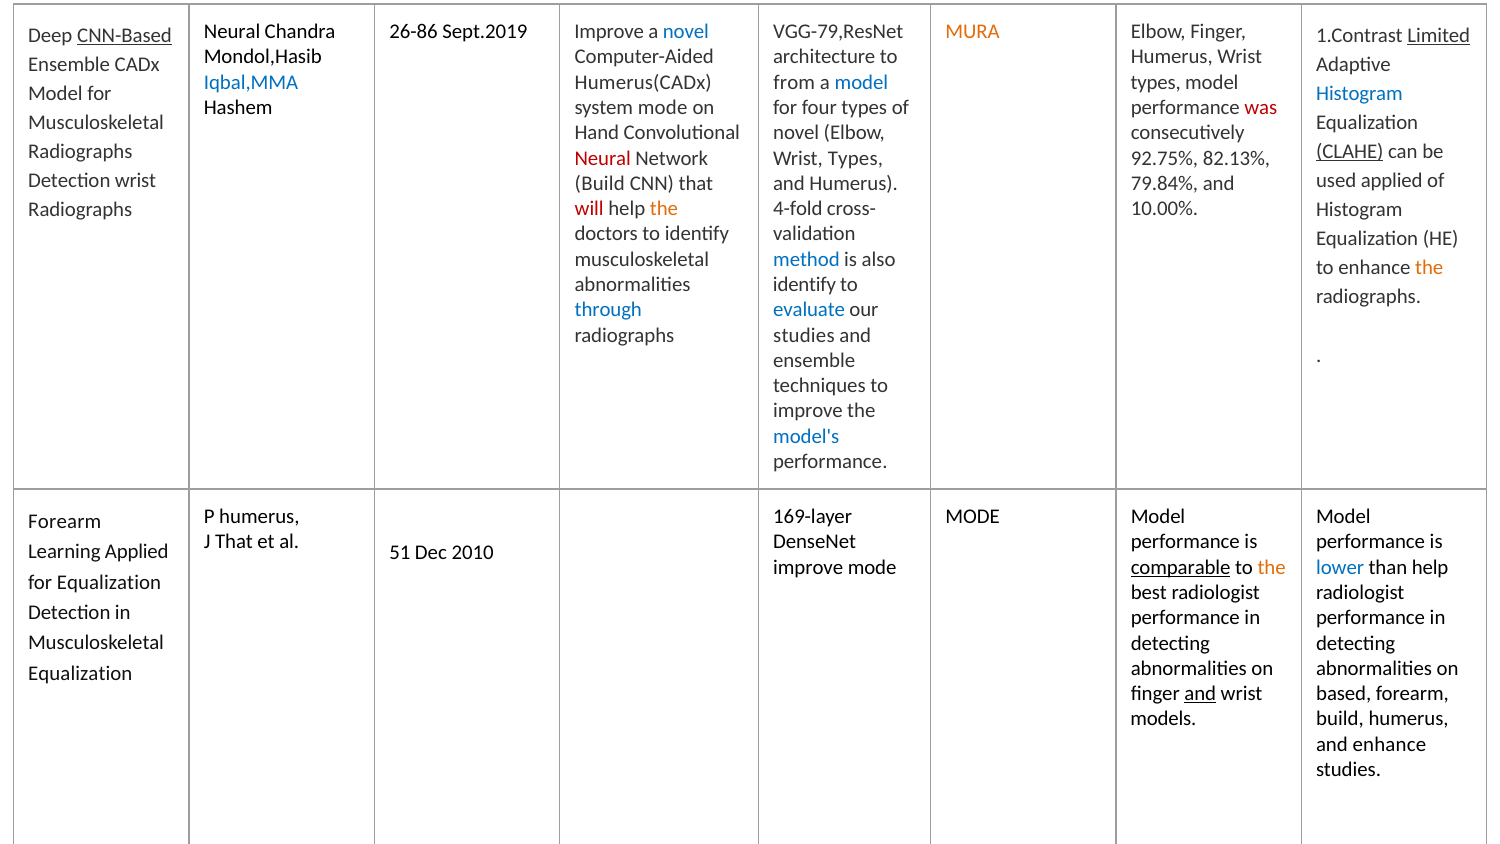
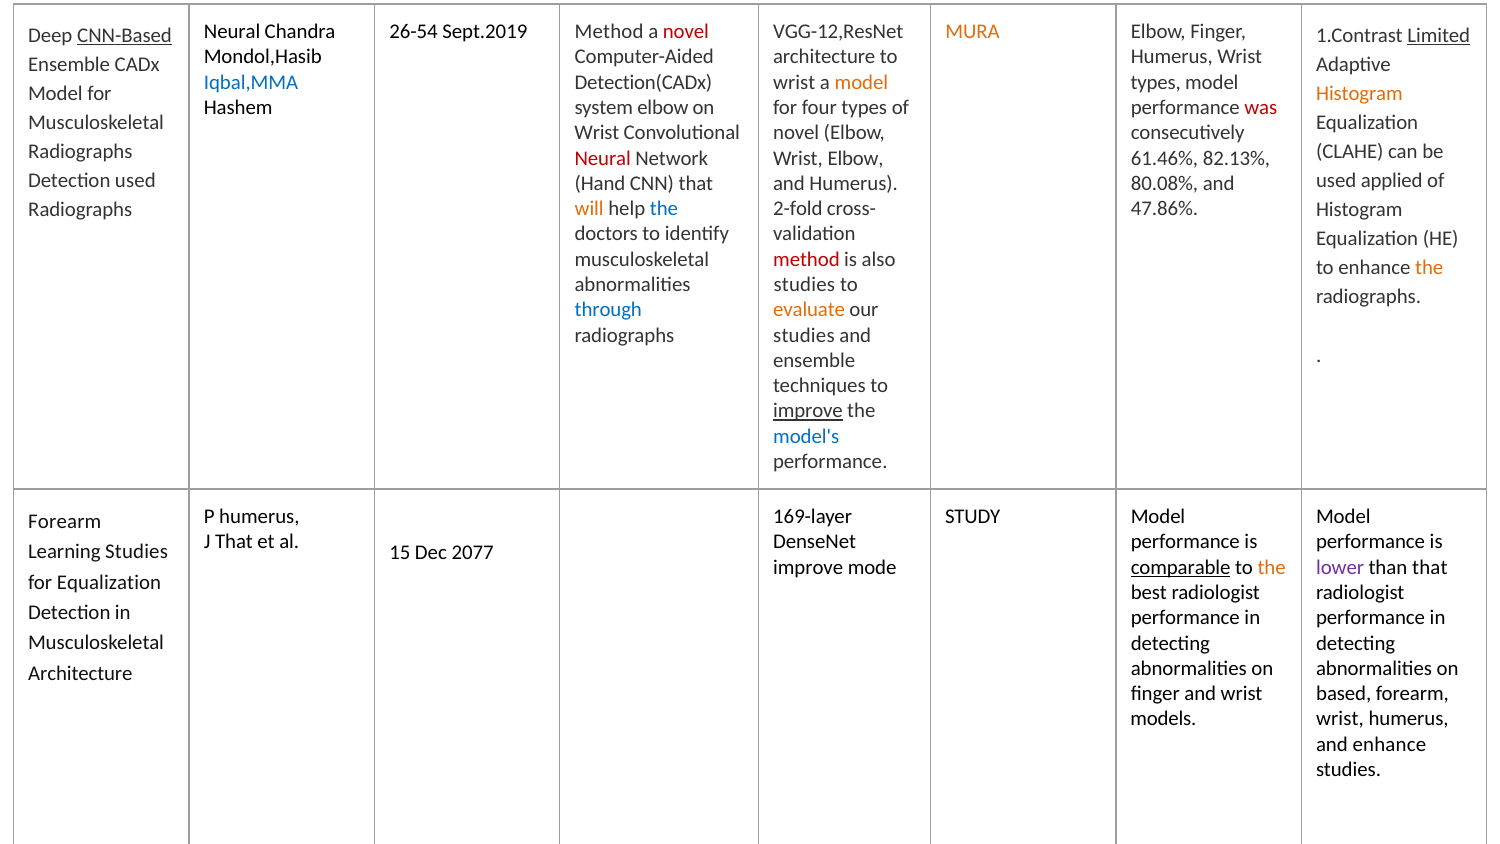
26-86: 26-86 -> 26-54 (413, 32)
Sept.2019 Improve: Improve -> Method (609, 32)
novel colour: blue -> red (686, 32)
VGG-79,ResNet: VGG-79,ResNet -> VGG-12,ResNet (838, 32)
Humerus(CADx: Humerus(CADx -> Detection(CADx (643, 82)
from: from -> wrist (794, 82)
model colour: blue -> orange (861, 82)
Histogram colour: blue -> orange (1359, 94)
system mode: mode -> elbow (663, 108)
Hand: Hand -> Wrist (597, 133)
CLAHE underline: present -> none (1350, 152)
Types: Types -> Elbow (856, 158)
92.75%: 92.75% -> 61.46% (1164, 158)
Detection wrist: wrist -> used (135, 181)
Build: Build -> Hand (600, 183)
79.84%: 79.84% -> 80.08% (1164, 183)
will colour: red -> orange (589, 209)
the colour: orange -> blue (664, 209)
4-fold: 4-fold -> 2-fold (798, 209)
10.00%: 10.00% -> 47.86% (1164, 209)
method colour: blue -> red (806, 259)
identify: identify -> studies (804, 284)
evaluate colour: blue -> orange (809, 310)
improve underline: none -> present (808, 411)
MODE: MODE -> STUDY (973, 517)
51: 51 -> 15 (400, 552)
2010: 2010 -> 2077 (473, 552)
Learning Applied: Applied -> Studies (137, 552)
lower colour: blue -> purple (1340, 567)
than help: help -> that (1430, 567)
Equalization: Equalization -> Architecture (80, 673)
and underline: present -> none (1200, 694)
build: build -> wrist (1340, 719)
